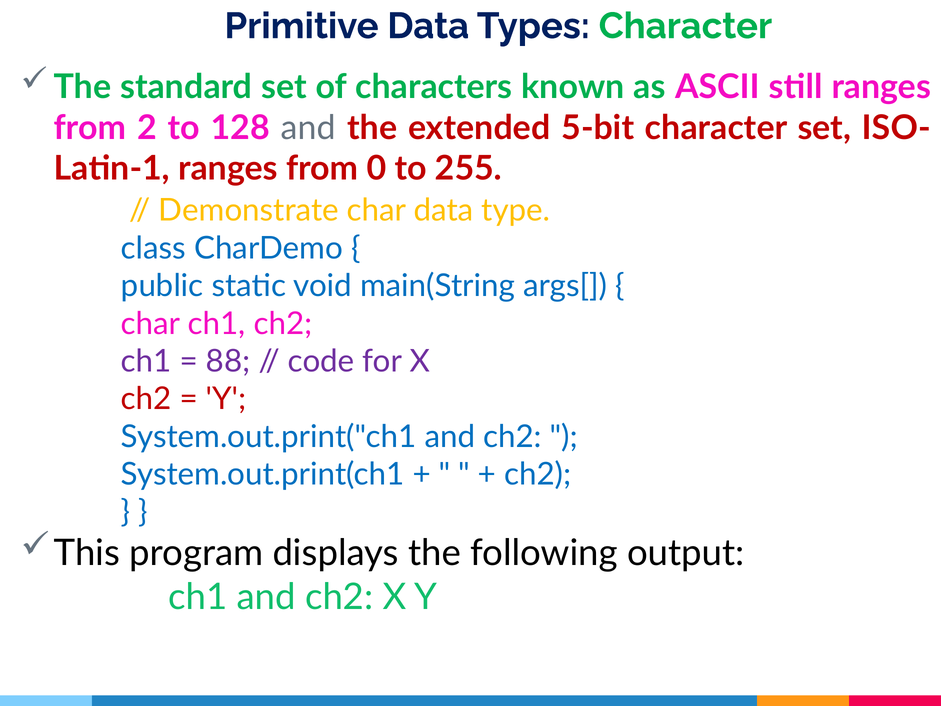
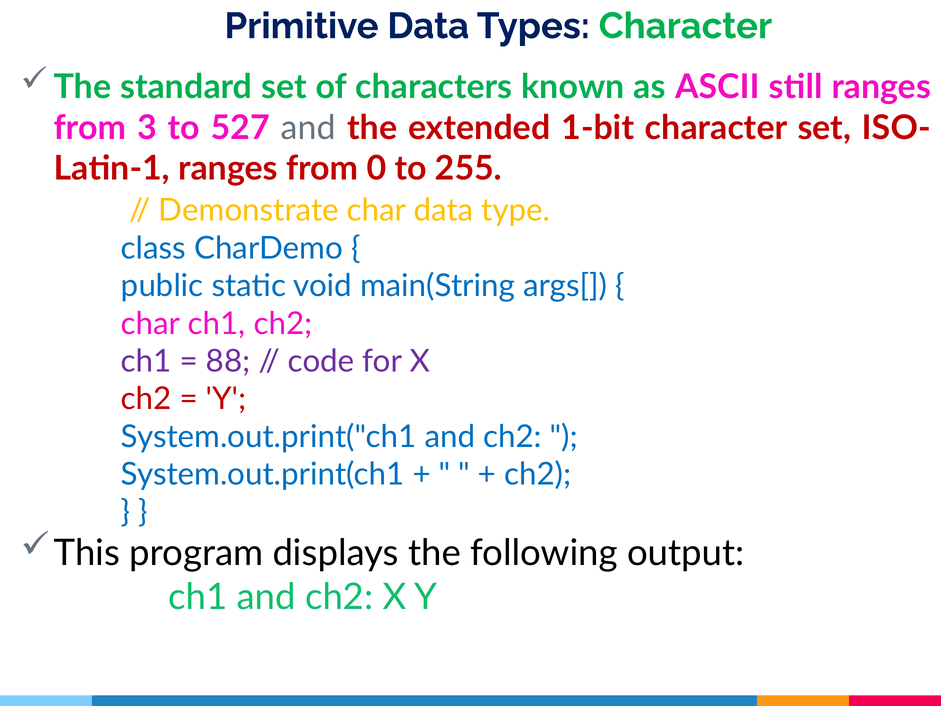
2: 2 -> 3 (147, 128)
128: 128 -> 527 (240, 128)
5-bit: 5-bit -> 1-bit (598, 128)
